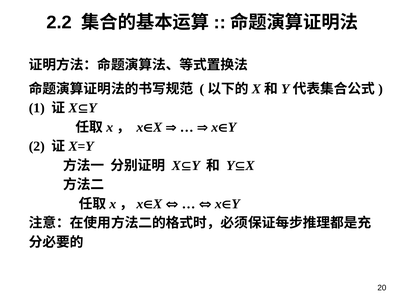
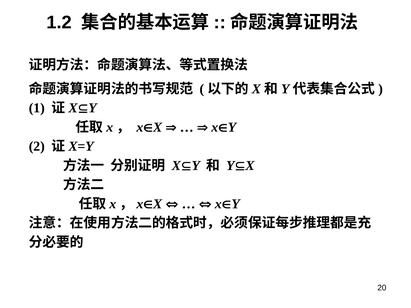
2.2: 2.2 -> 1.2 (59, 22)
